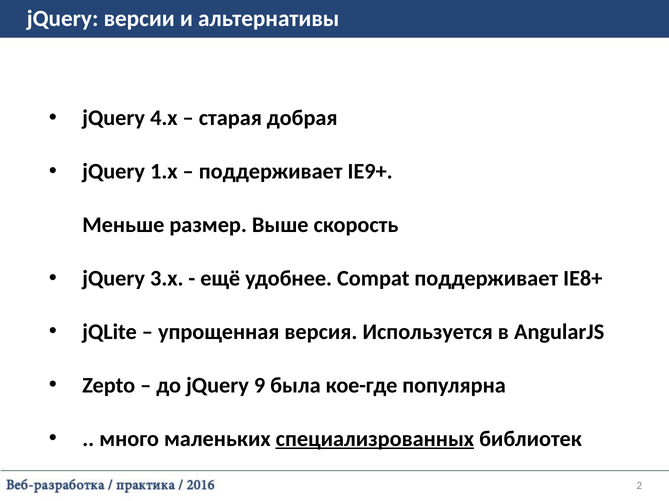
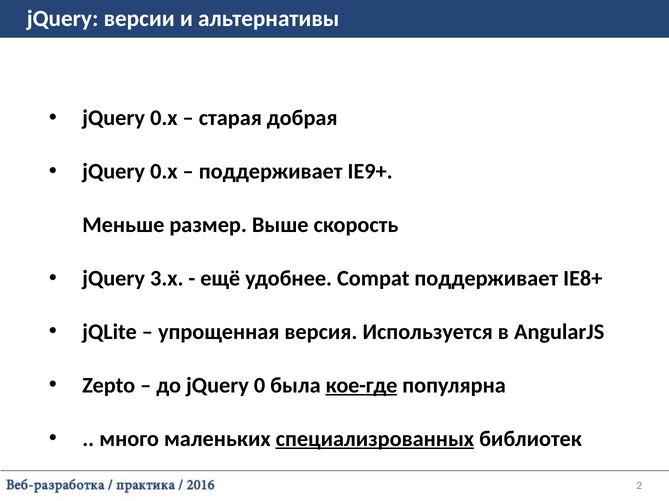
4.х: 4.х -> 0.х (164, 118)
1.х: 1.х -> 0.х (164, 172)
9: 9 -> 0 (260, 386)
кое-где underline: none -> present (362, 386)
